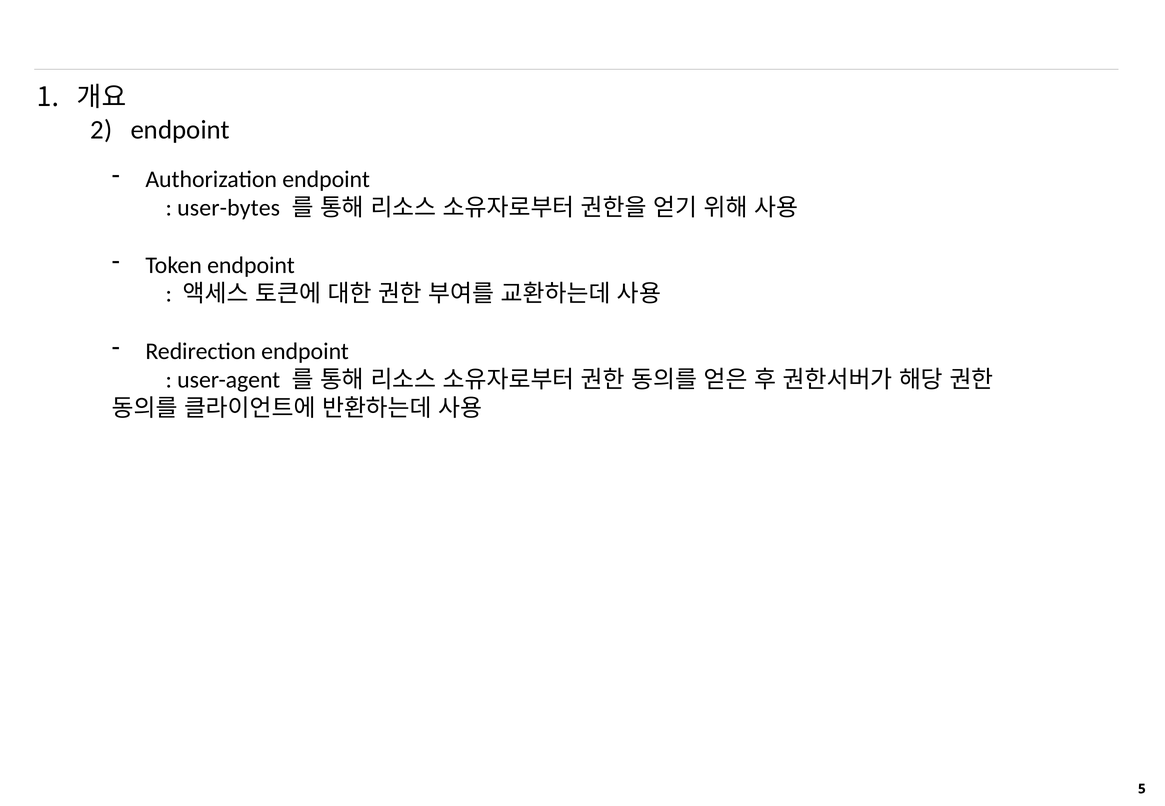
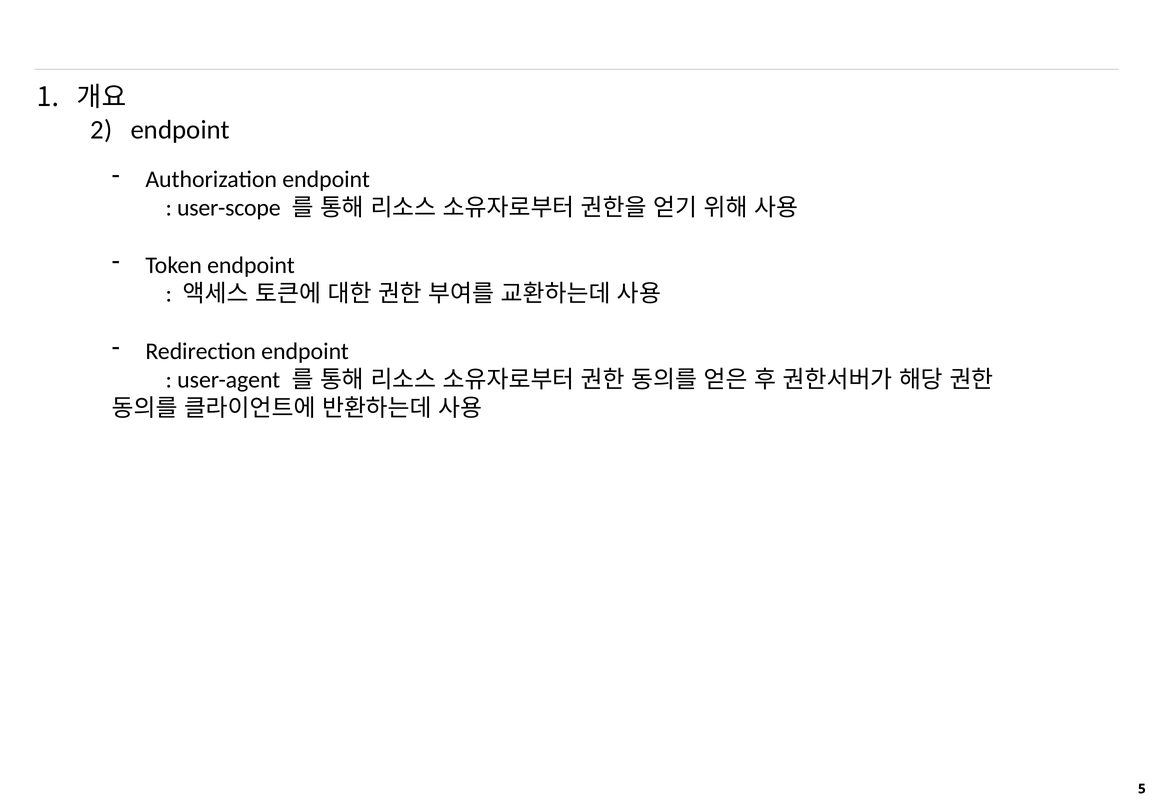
user-bytes: user-bytes -> user-scope (229, 208)
